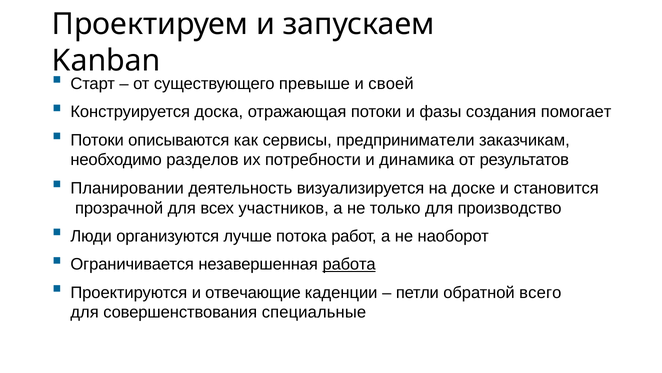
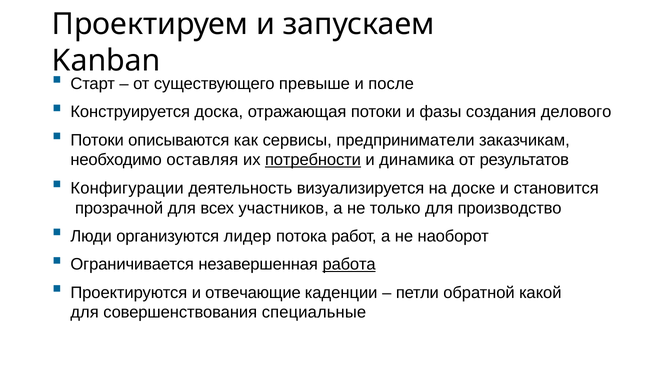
своей: своей -> после (391, 84)
помогает: помогает -> делового (576, 112)
разделов: разделов -> оставляя (202, 160)
потребности underline: none -> present (313, 160)
Планировании: Планировании -> Конфигурации (127, 188)
лучше: лучше -> лидер (247, 236)
всего: всего -> какой (540, 292)
